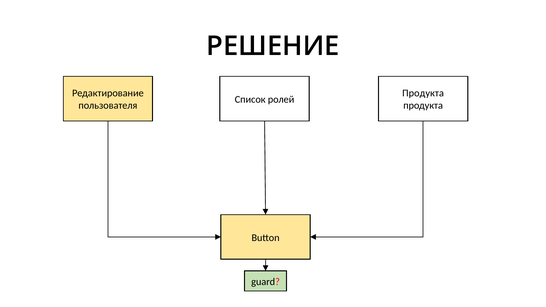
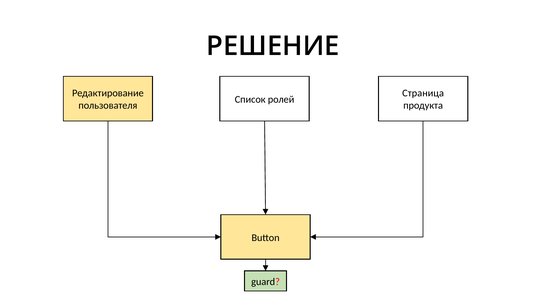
Продукта: Продукта -> Страница (423, 93)
